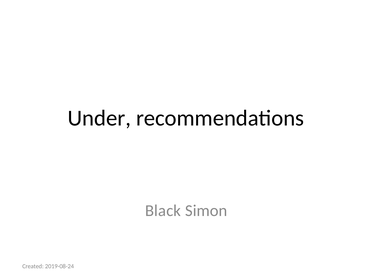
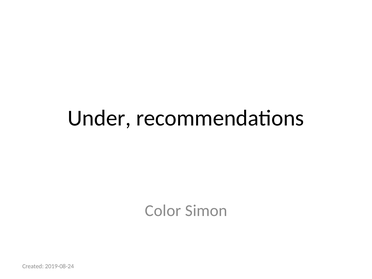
Black: Black -> Color (163, 211)
